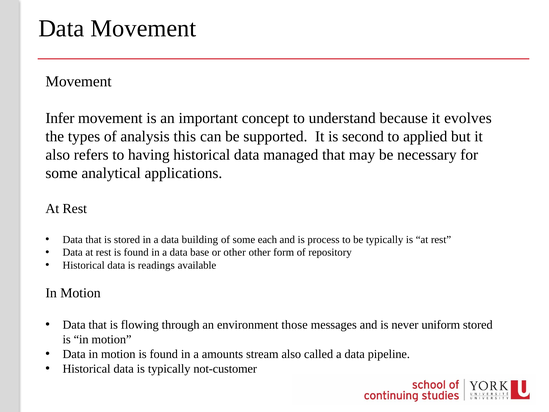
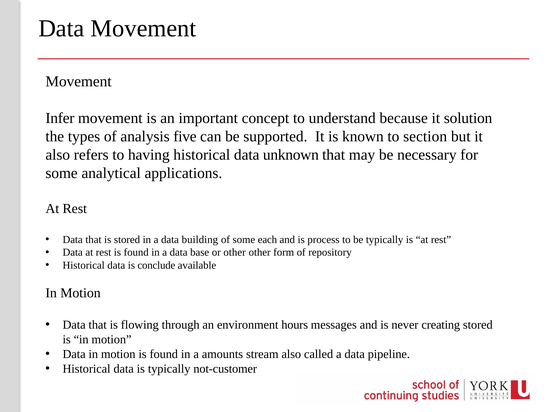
evolves: evolves -> solution (468, 118)
this: this -> five (185, 136)
second: second -> known (363, 136)
applied: applied -> section (425, 136)
managed: managed -> unknown (291, 155)
readings: readings -> conclude (156, 265)
those: those -> hours (295, 325)
uniform: uniform -> creating (441, 325)
